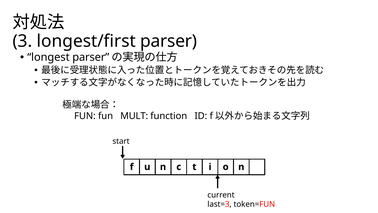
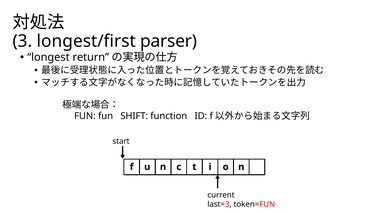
longest parser: parser -> return (91, 57)
MULT: MULT -> SHIFT (134, 116)
